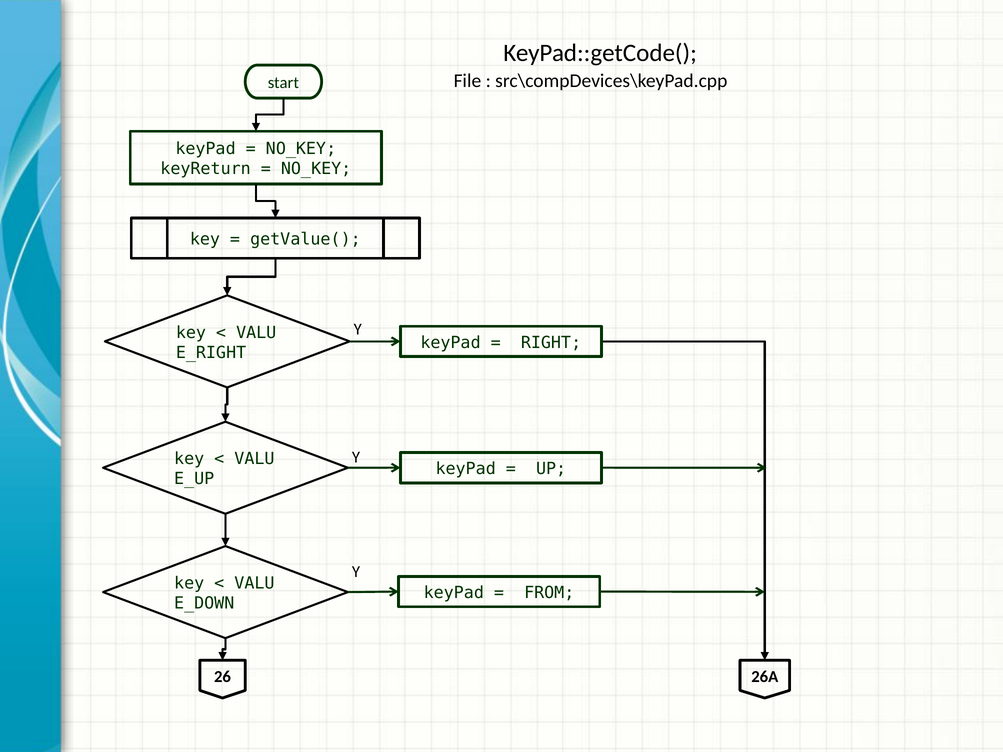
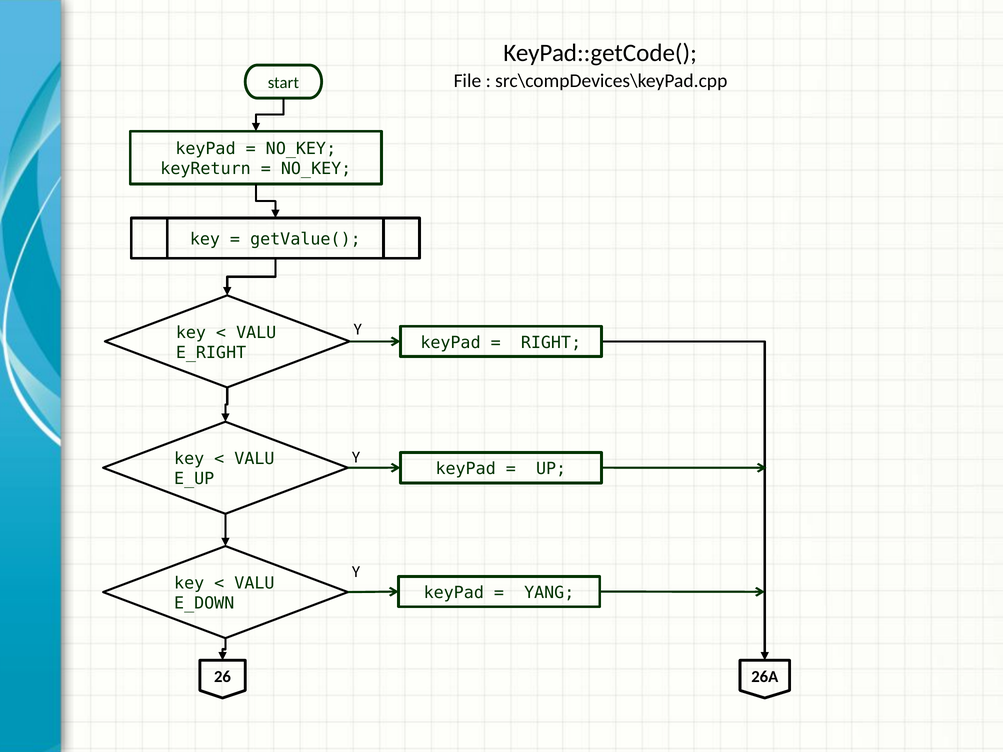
FROM: FROM -> YANG (549, 593)
